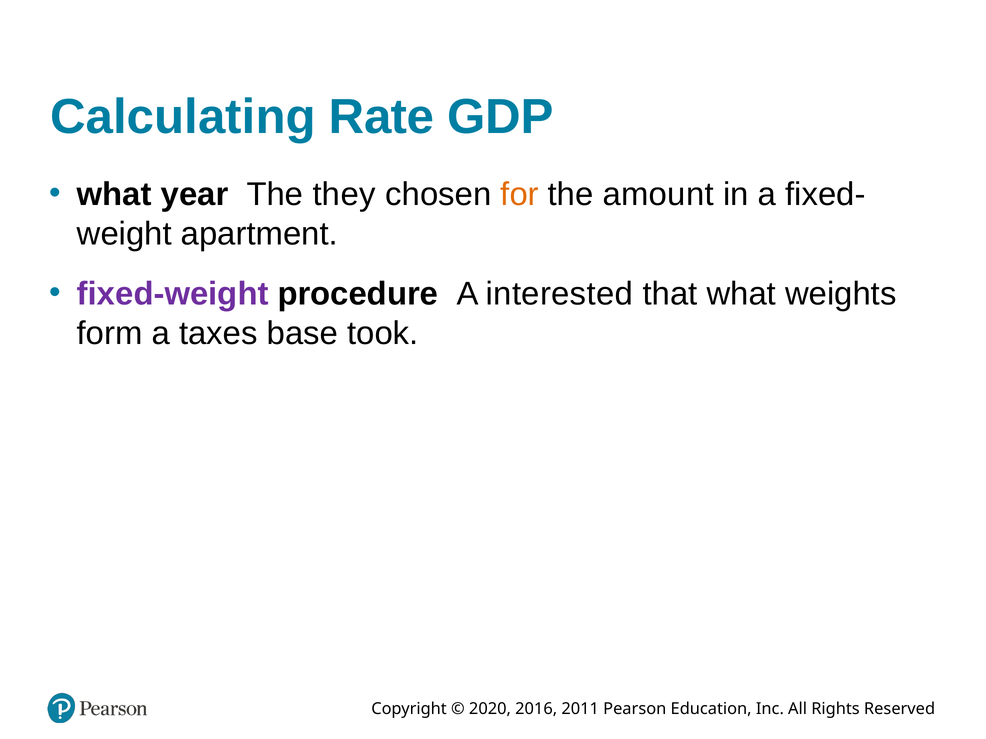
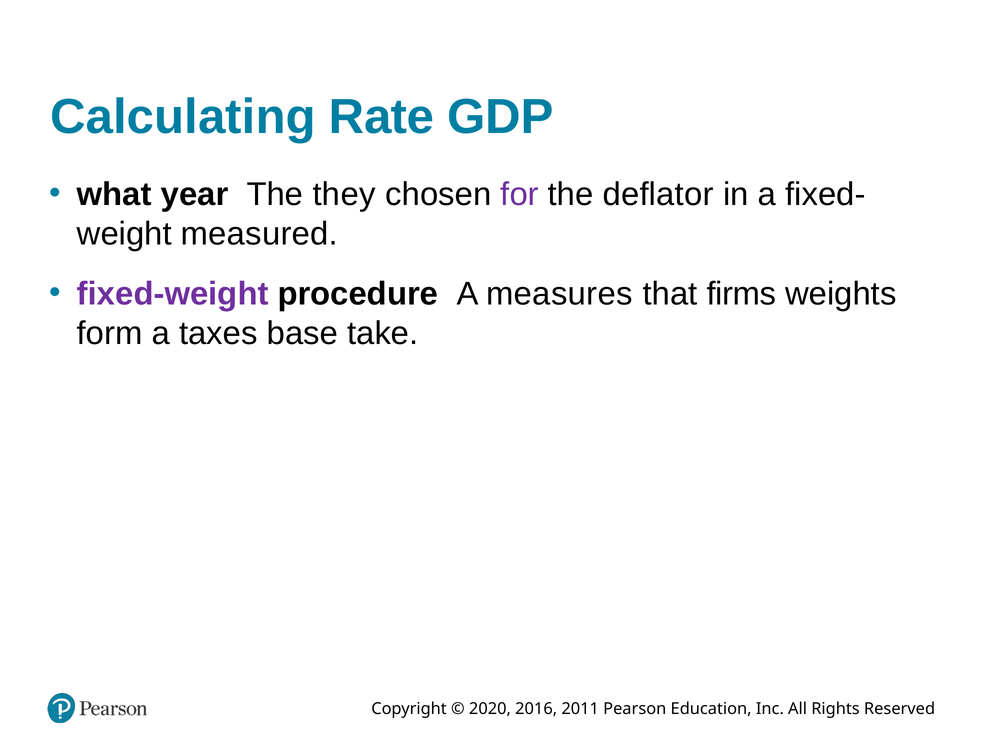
for colour: orange -> purple (520, 195)
amount: amount -> deflator (658, 195)
apartment: apartment -> measured (259, 234)
interested: interested -> measures (559, 294)
that what: what -> firms (742, 294)
took: took -> take (383, 333)
